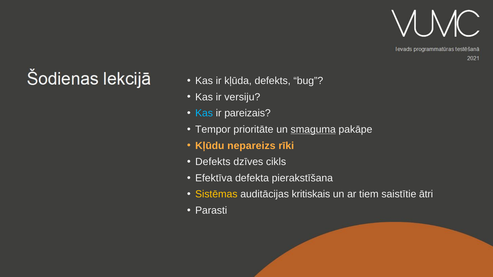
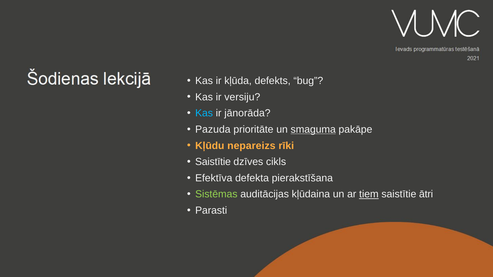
pareizais: pareizais -> jānorāda (247, 113)
Tempor: Tempor -> Pazuda (213, 130)
Defekts: Defekts -> Saistītie (213, 162)
Sistēmas colour: yellow -> light green (216, 194)
kritiskais: kritiskais -> kļūdaina (311, 194)
tiem underline: none -> present (369, 194)
